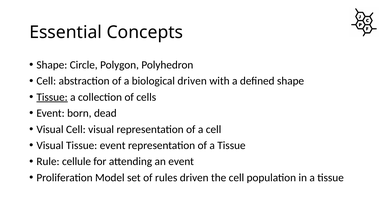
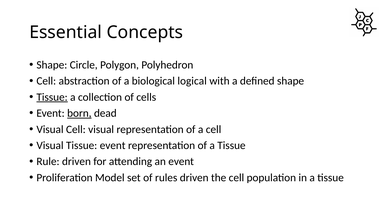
biological driven: driven -> logical (192, 81)
born underline: none -> present (79, 113)
Rule cellule: cellule -> driven (76, 162)
